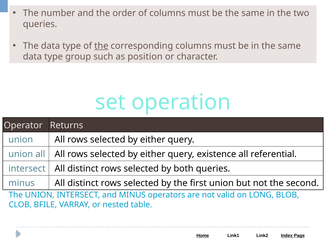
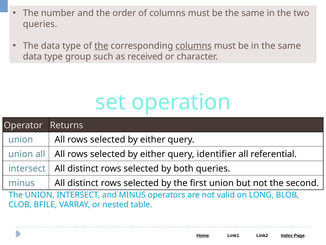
columns underline: none -> present (194, 46)
position: position -> received (145, 57)
existence: existence -> identifier (216, 154)
